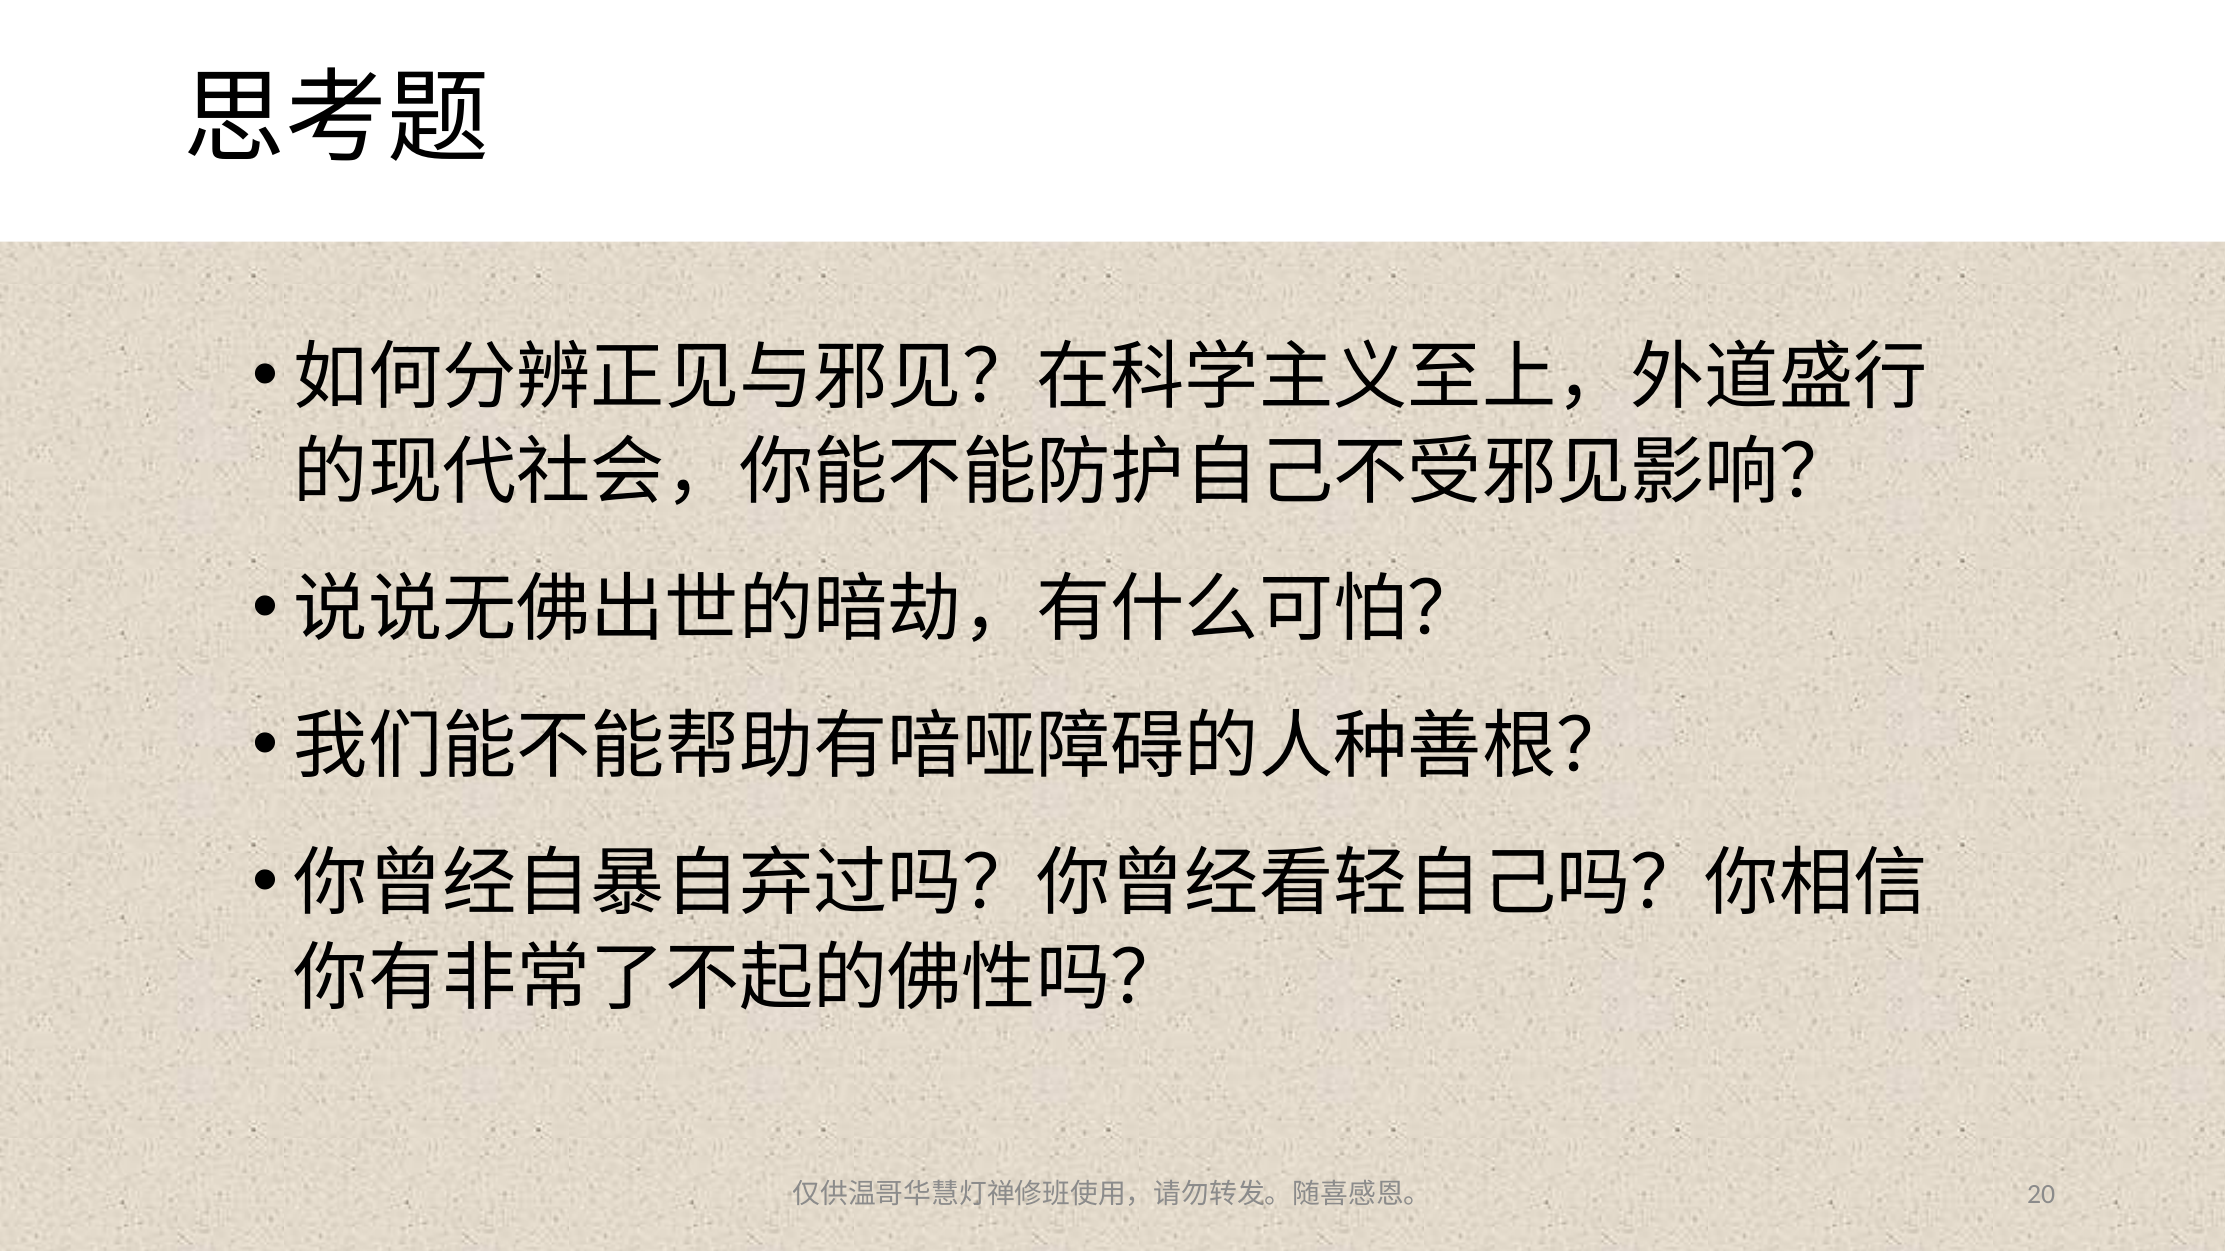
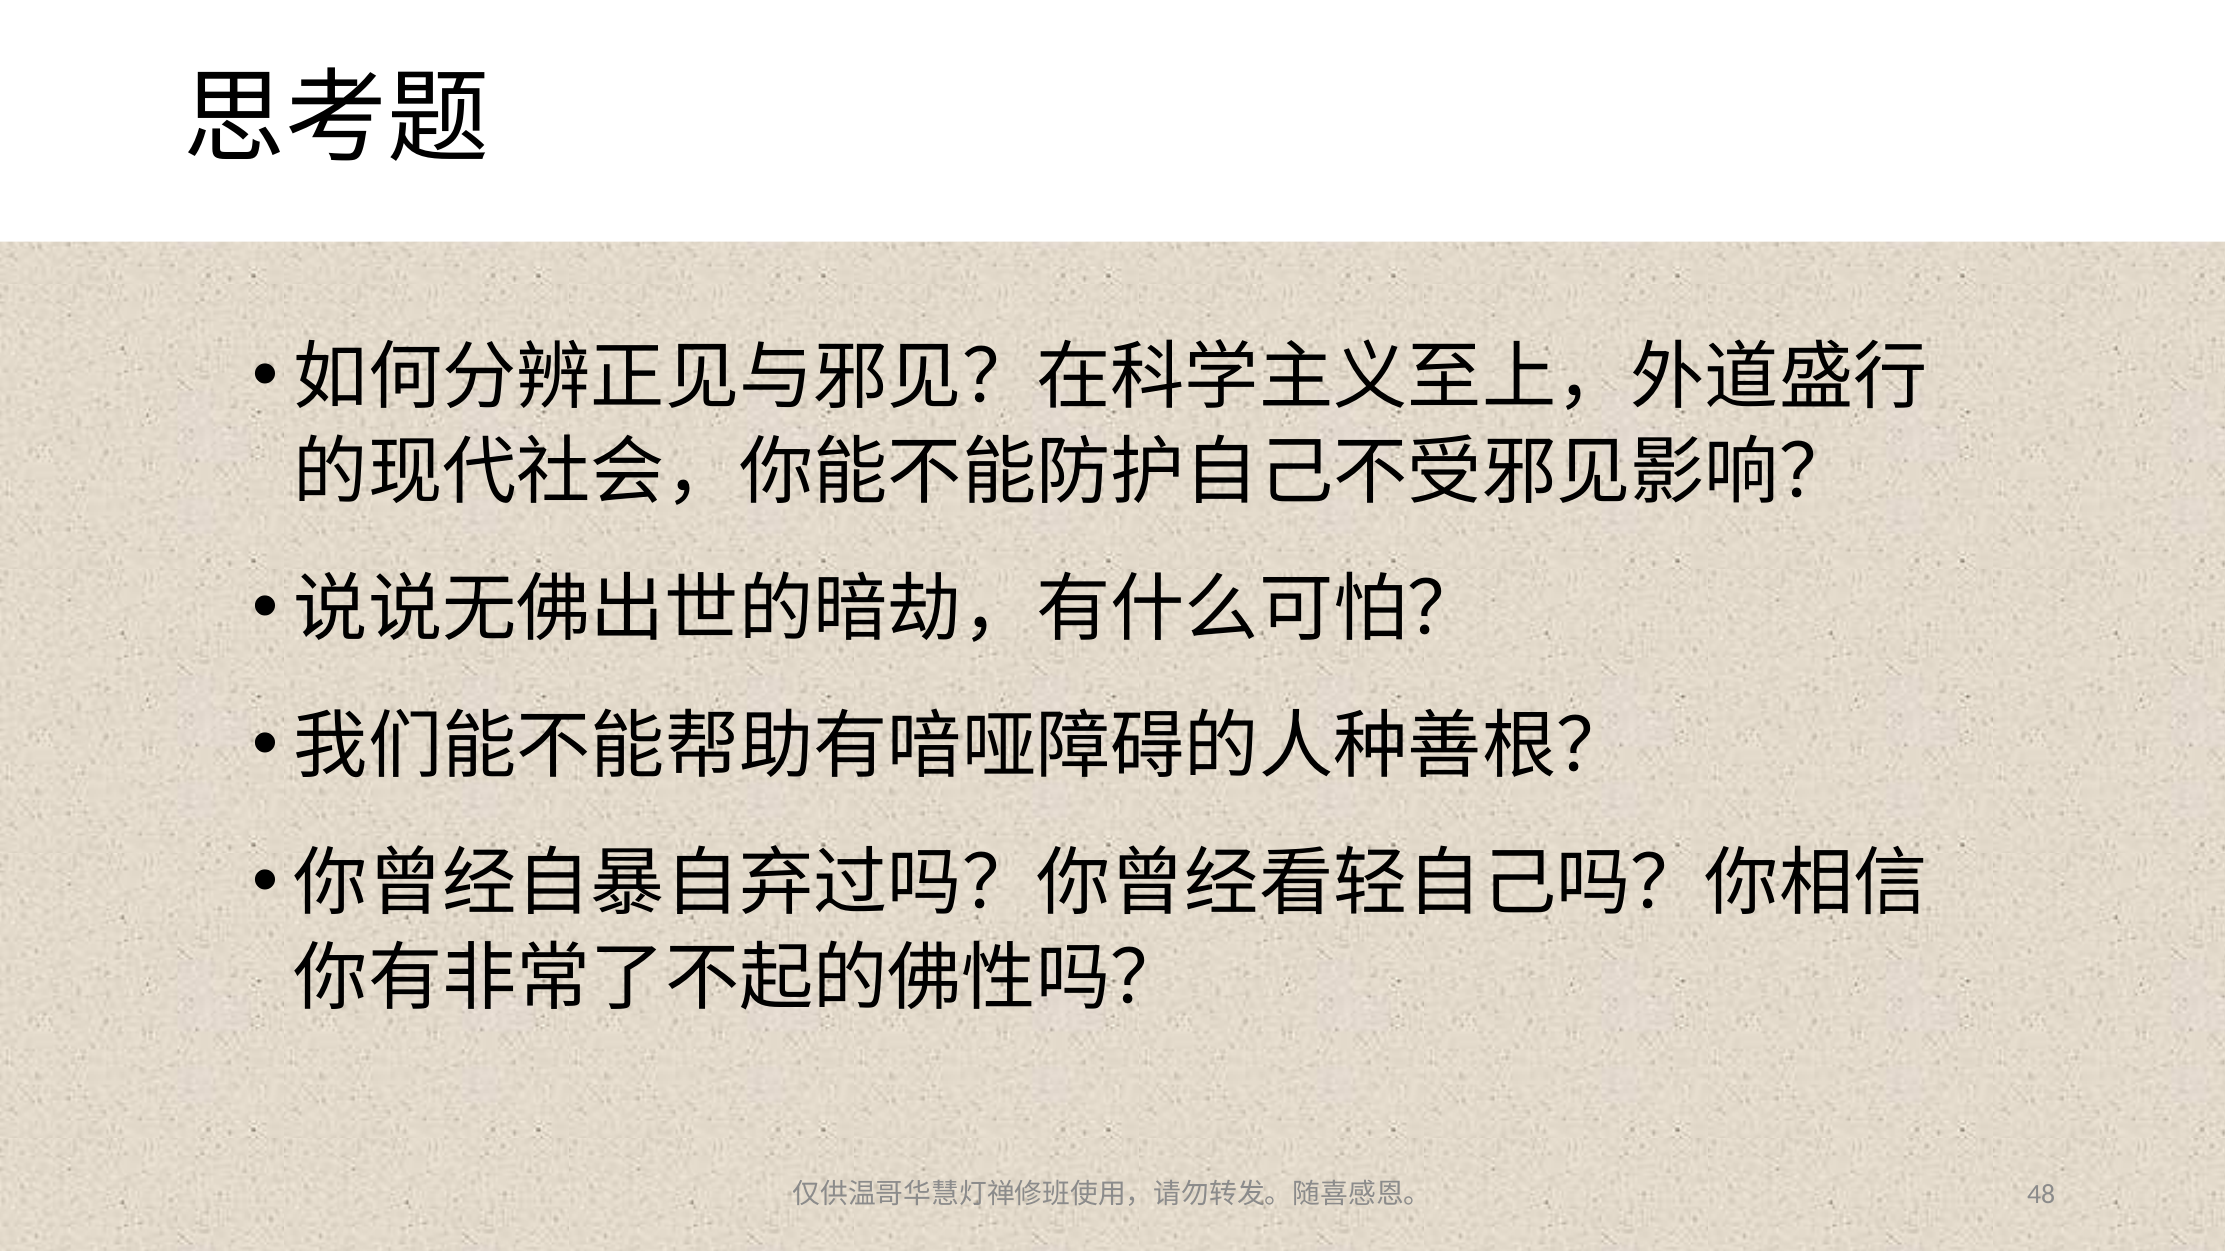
20: 20 -> 48 (2041, 1195)
